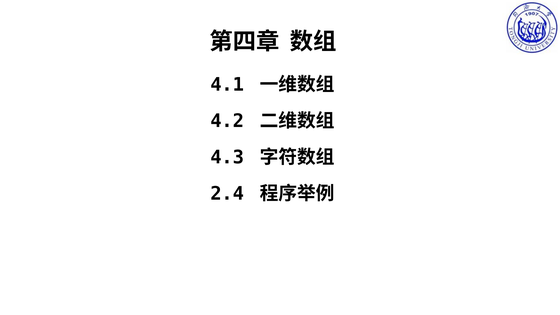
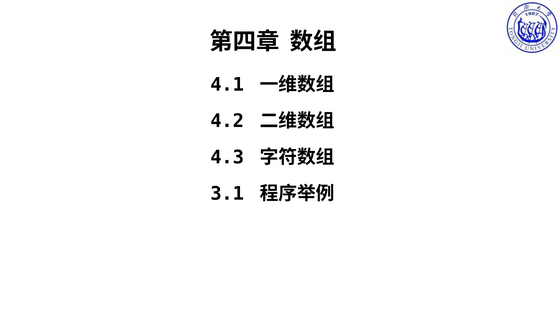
2.4: 2.4 -> 3.1 (227, 194)
